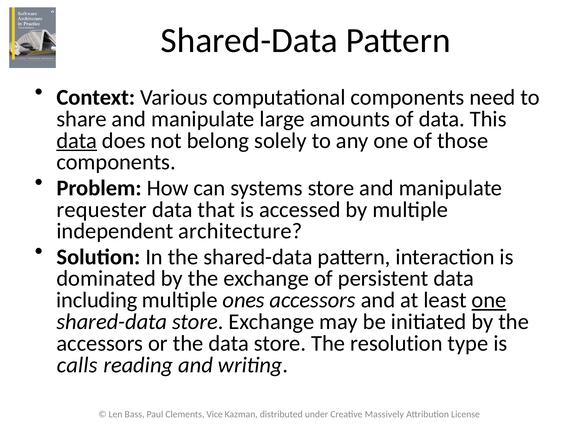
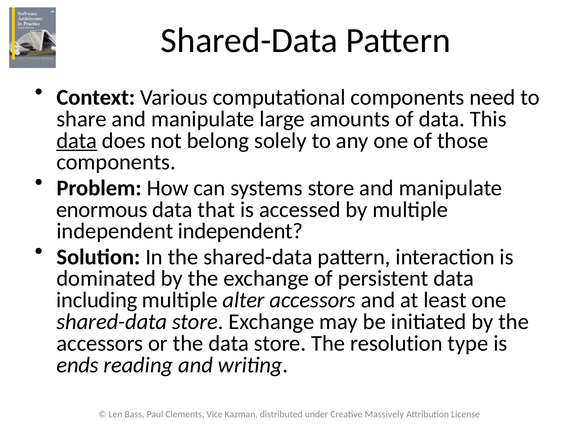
requester: requester -> enormous (102, 210)
independent architecture: architecture -> independent (240, 231)
ones: ones -> alter (244, 300)
one underline: present -> none (489, 300)
calls: calls -> ends (77, 365)
